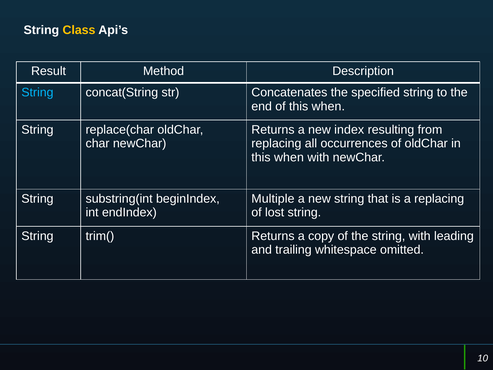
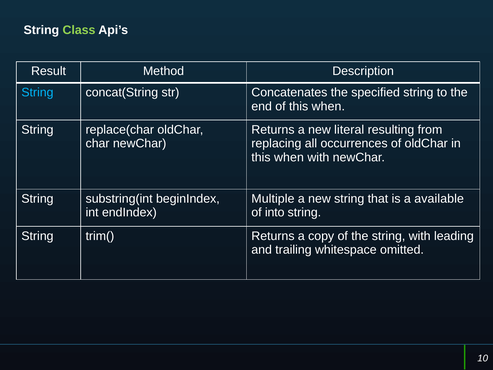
Class colour: yellow -> light green (79, 30)
index: index -> literal (349, 130)
a replacing: replacing -> available (439, 199)
lost: lost -> into (275, 212)
